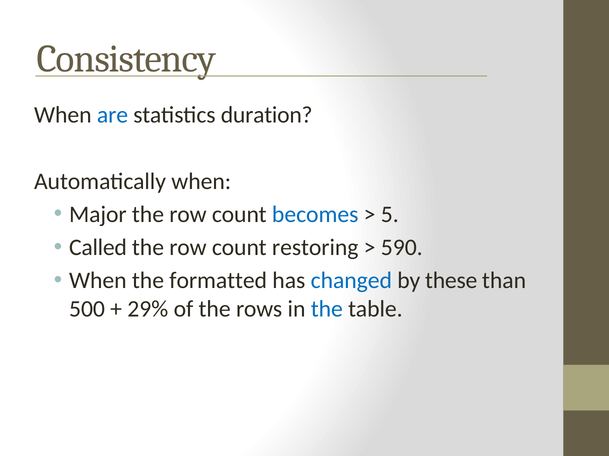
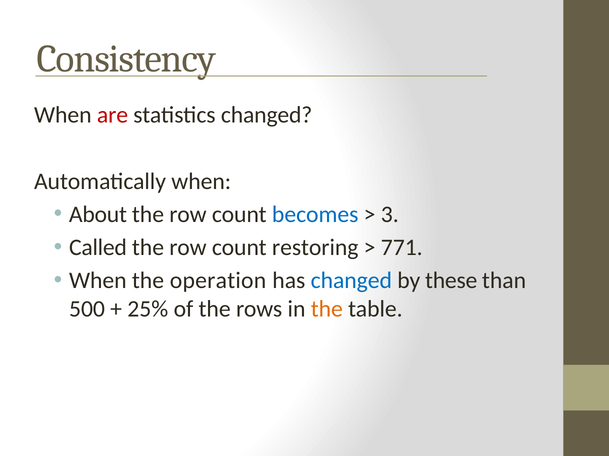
are colour: blue -> red (113, 115)
statistics duration: duration -> changed (267, 115)
Major: Major -> About (98, 215)
5: 5 -> 3 (390, 215)
590: 590 -> 771 (402, 248)
formatted: formatted -> operation (218, 281)
29%: 29% -> 25% (148, 310)
the colour: blue -> orange (327, 310)
